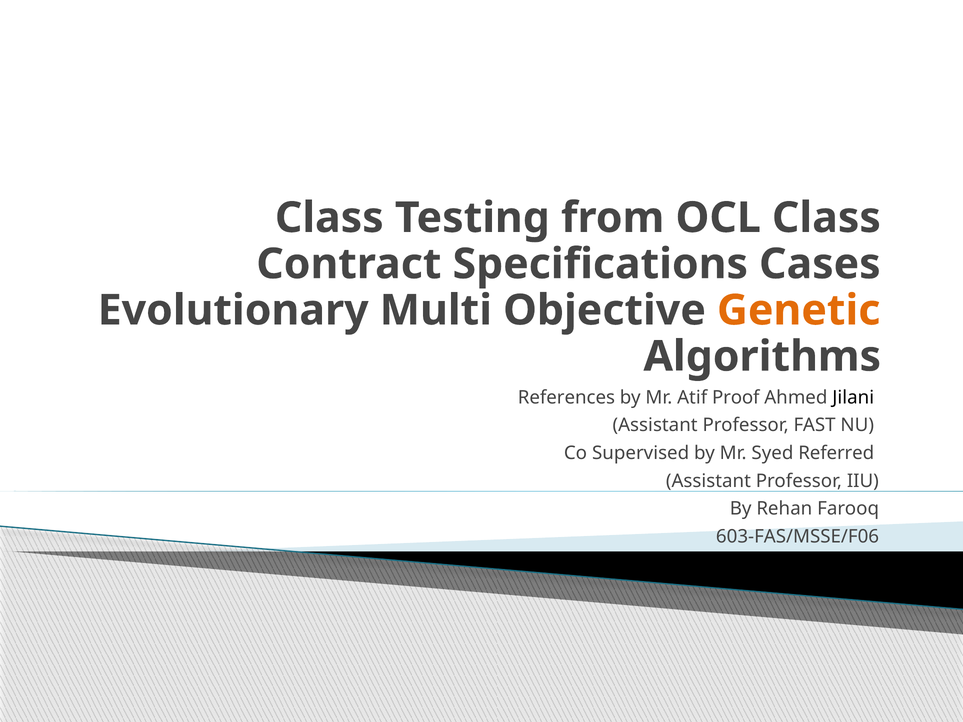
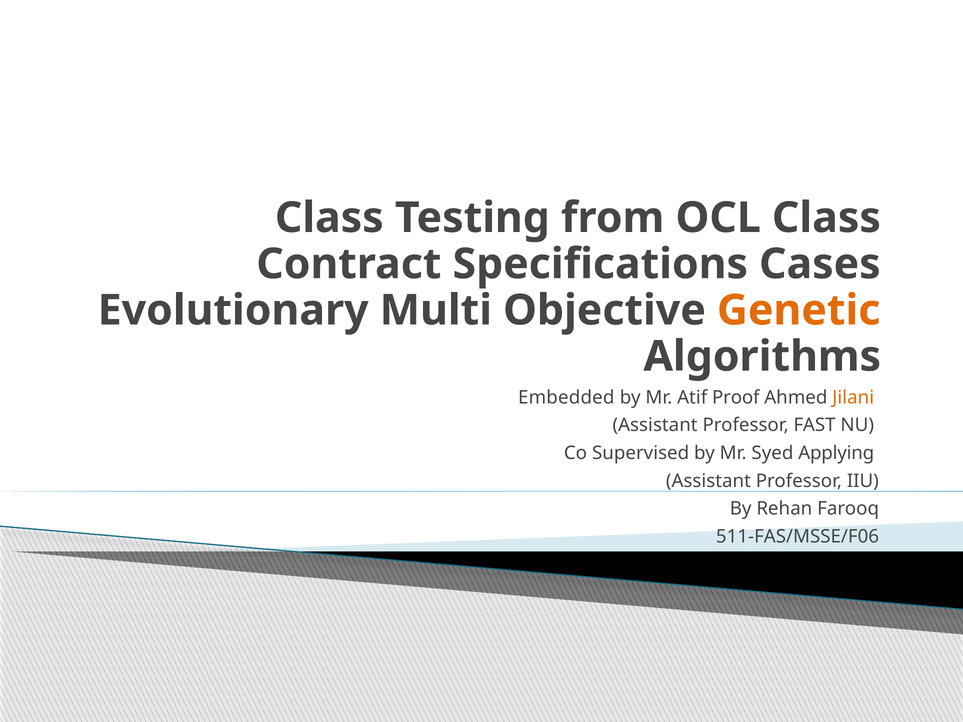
References: References -> Embedded (566, 398)
Jilani colour: black -> orange (853, 398)
Referred: Referred -> Applying (836, 453)
603-FAS/MSSE/F06: 603-FAS/MSSE/F06 -> 511-FAS/MSSE/F06 (798, 537)
